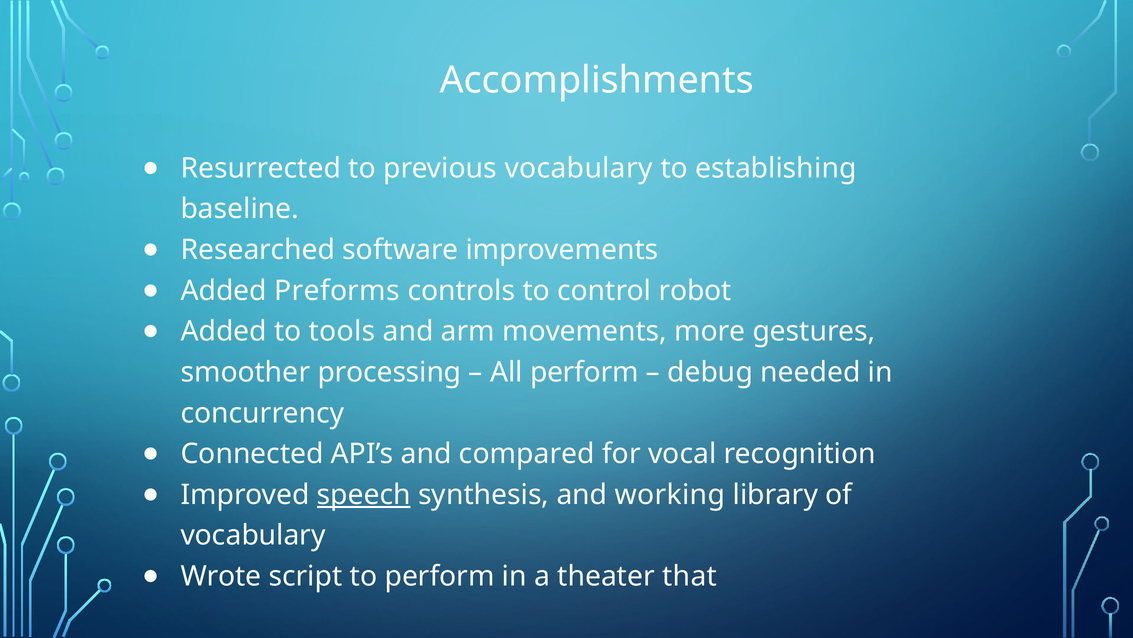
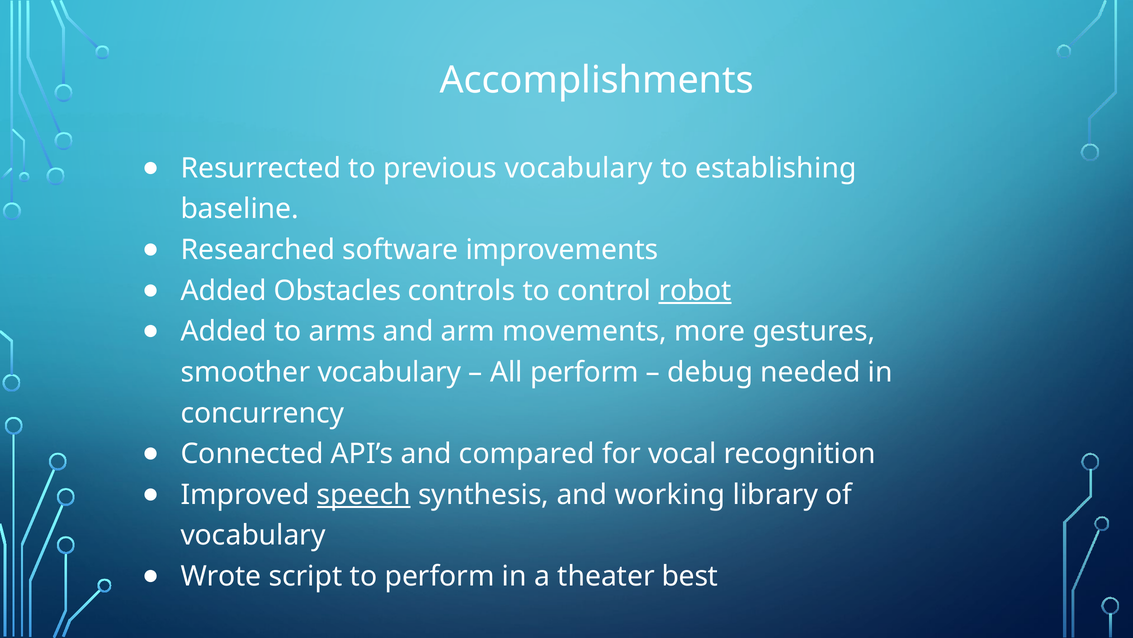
Preforms: Preforms -> Obstacles (337, 290)
robot underline: none -> present (695, 290)
tools: tools -> arms (342, 331)
smoother processing: processing -> vocabulary (389, 372)
that: that -> best (690, 576)
